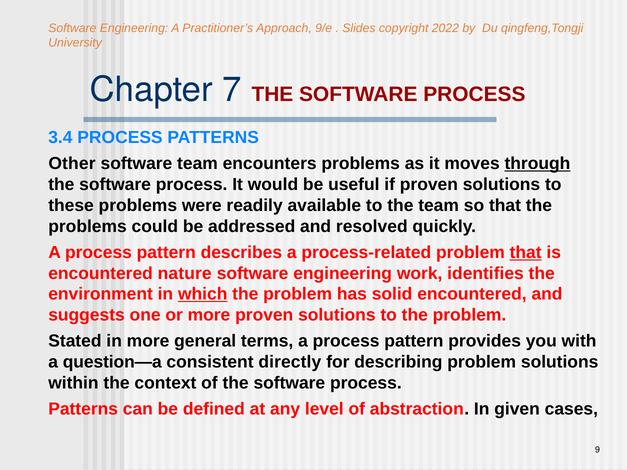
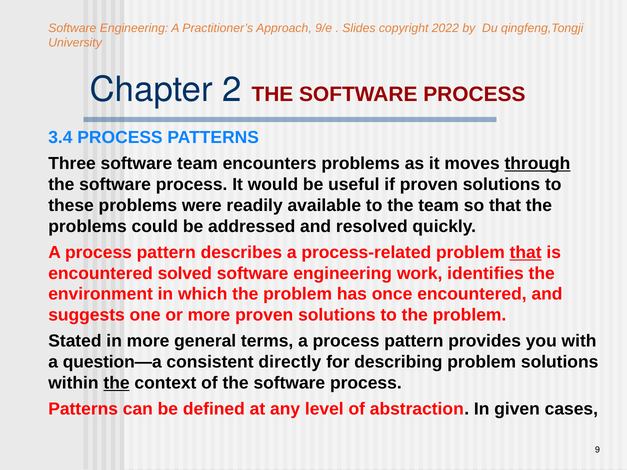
7: 7 -> 2 (232, 90)
Other: Other -> Three (72, 164)
nature: nature -> solved (185, 273)
which underline: present -> none (203, 294)
solid: solid -> once (392, 294)
the underline: none -> present (117, 383)
